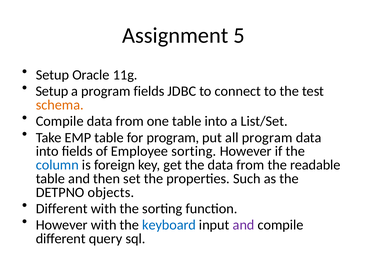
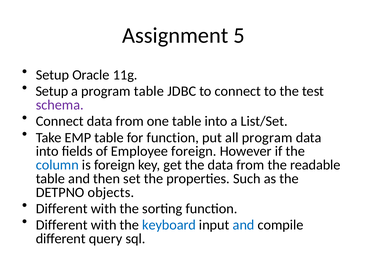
program fields: fields -> table (149, 91)
schema colour: orange -> purple (60, 105)
Compile: Compile -> Connect (60, 121)
for program: program -> function (173, 138)
Employee sorting: sorting -> foreign (194, 151)
However: However -> Different (62, 225)
and colour: purple -> blue (244, 225)
